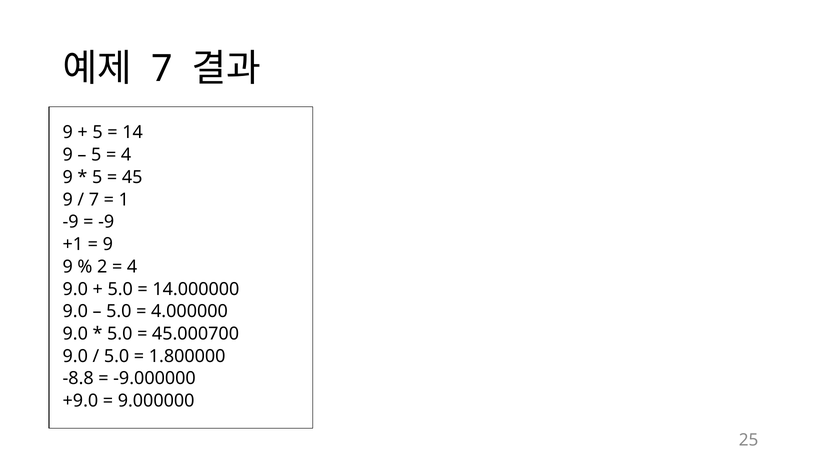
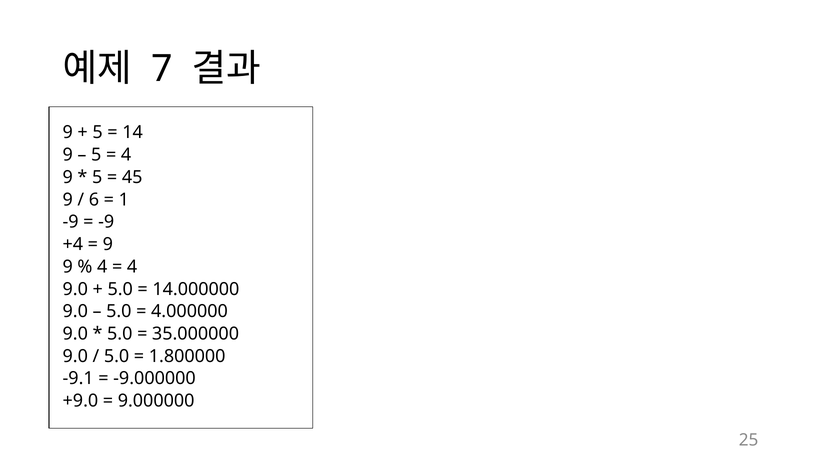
7: 7 -> 6 (94, 200)
+1: +1 -> +4 (73, 244)
2: 2 -> 4 (102, 267)
45.000700: 45.000700 -> 35.000000 (196, 334)
-8.8: -8.8 -> -9.1 (78, 378)
